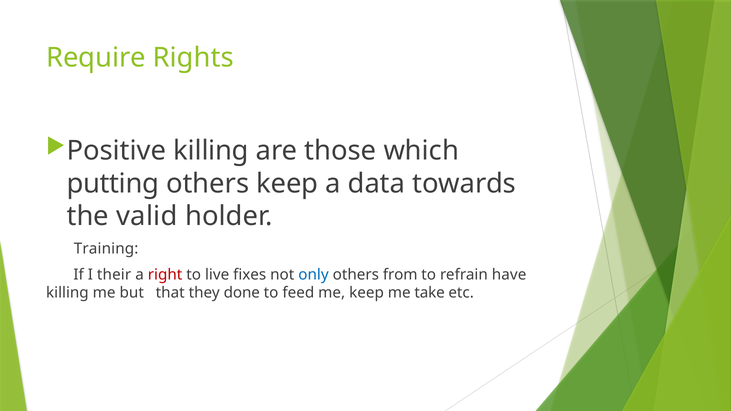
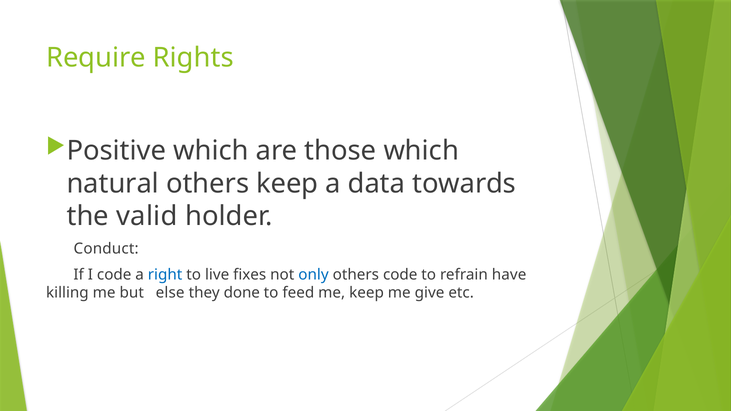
Positive killing: killing -> which (211, 151)
putting: putting -> natural (113, 184)
Training: Training -> Conduct (106, 249)
I their: their -> code (114, 275)
right colour: red -> blue (165, 275)
others from: from -> code (400, 275)
that: that -> else (170, 293)
take: take -> give (430, 293)
